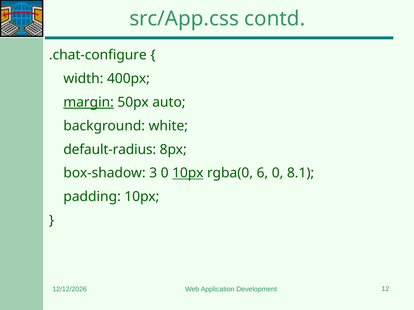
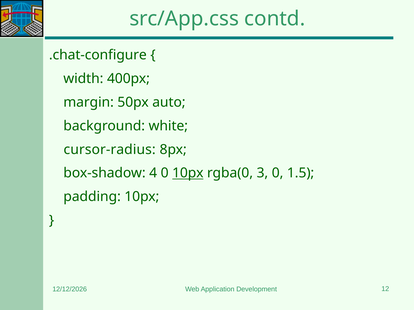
margin underline: present -> none (89, 102)
default-radius: default-radius -> cursor-radius (110, 150)
3: 3 -> 4 (153, 173)
6: 6 -> 3 (262, 173)
8.1: 8.1 -> 1.5 (301, 173)
